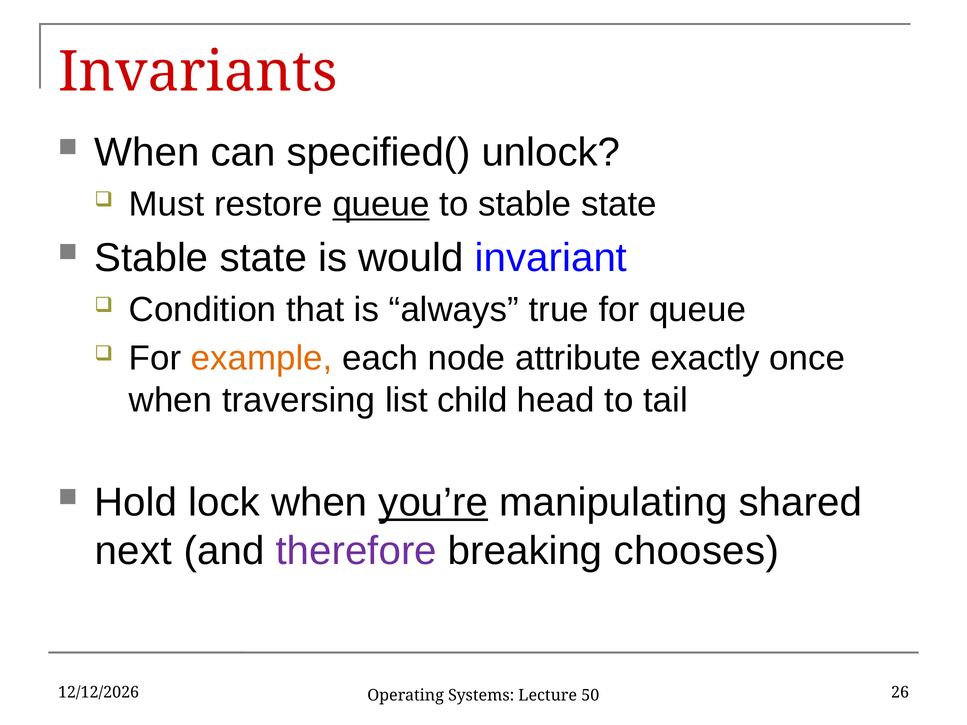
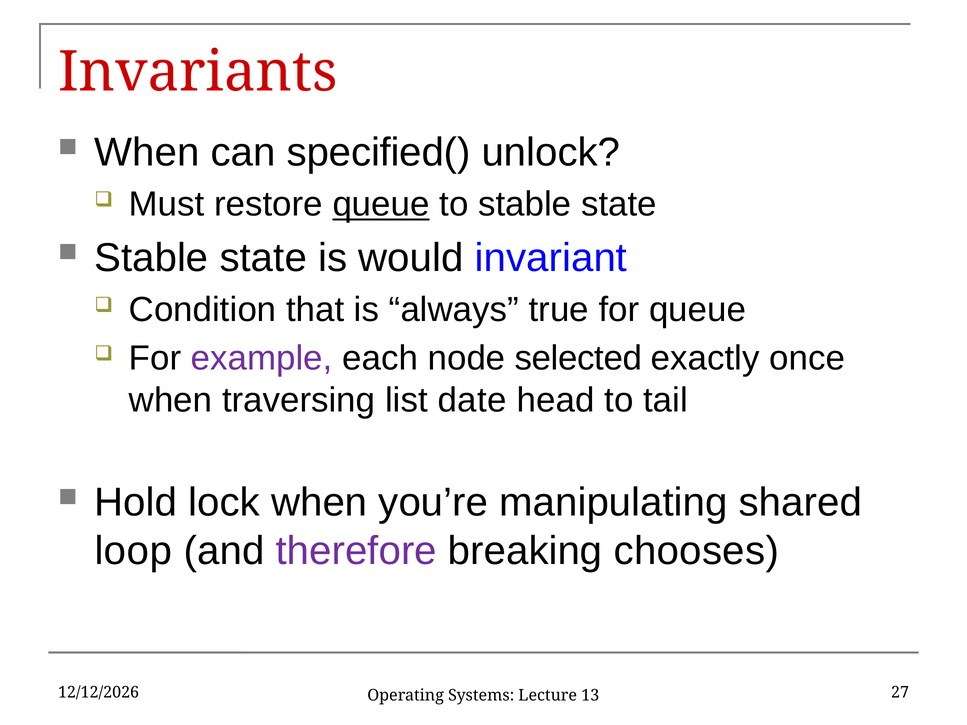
example colour: orange -> purple (262, 359)
attribute: attribute -> selected (578, 359)
child: child -> date (472, 400)
you’re underline: present -> none (433, 503)
next: next -> loop (133, 551)
26: 26 -> 27 (900, 693)
50: 50 -> 13 (590, 696)
